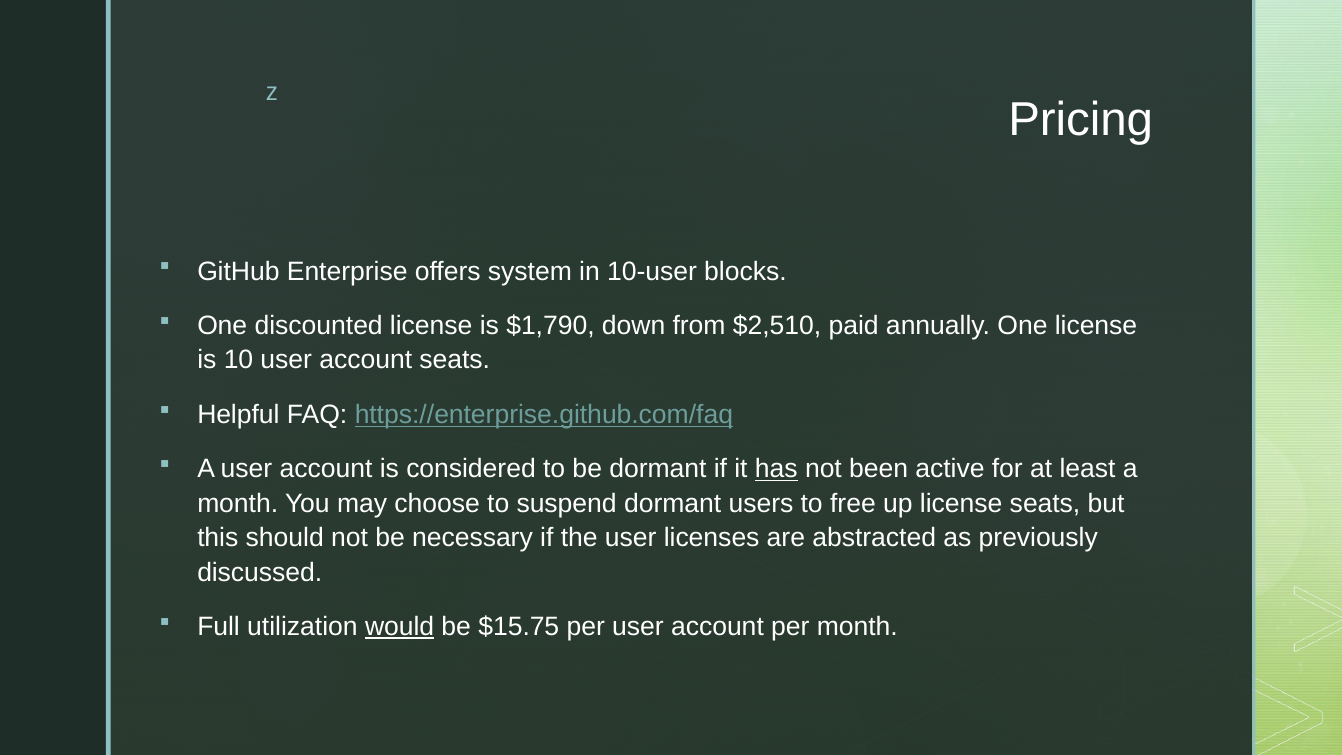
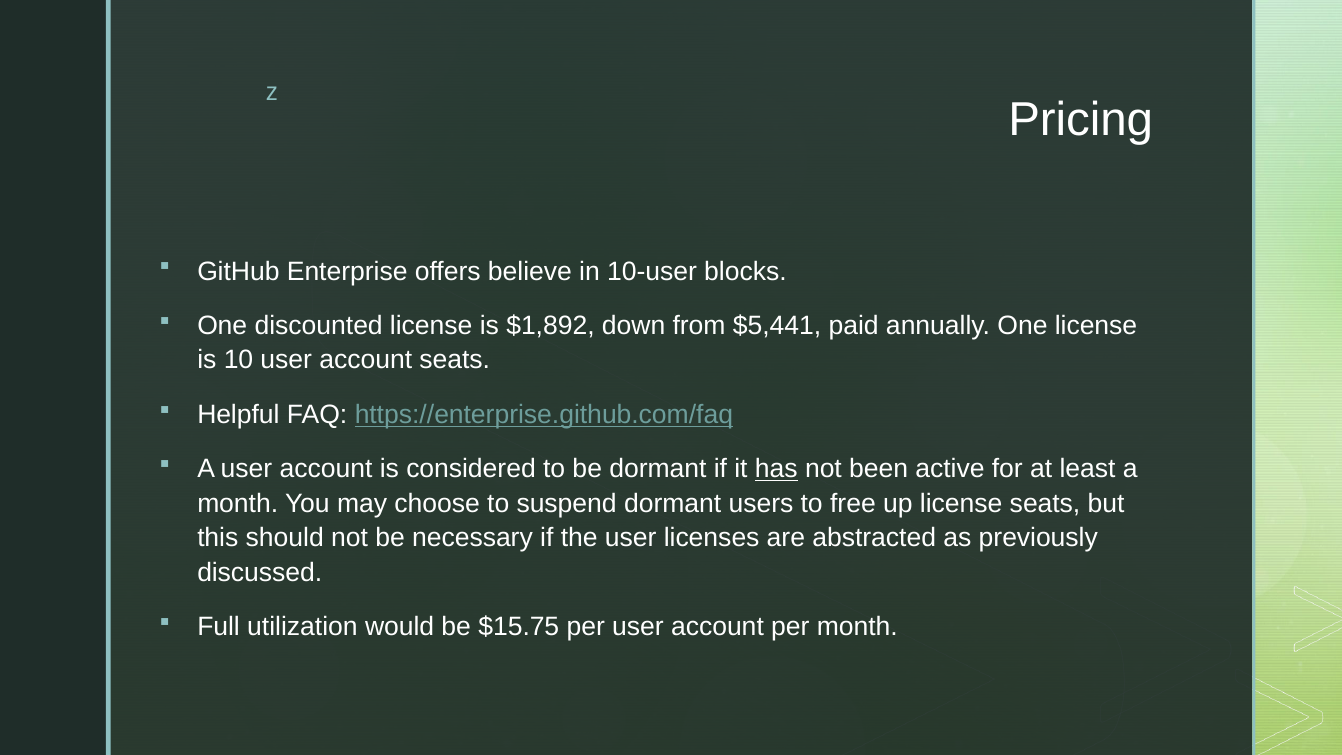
system: system -> believe (530, 271)
$1,790: $1,790 -> $1,892 (550, 326)
$2,510: $2,510 -> $5,441 (777, 326)
would underline: present -> none (400, 627)
